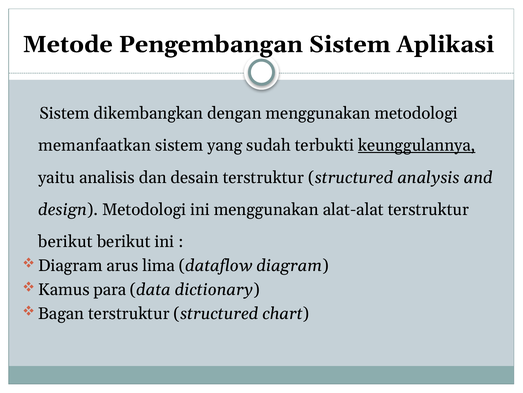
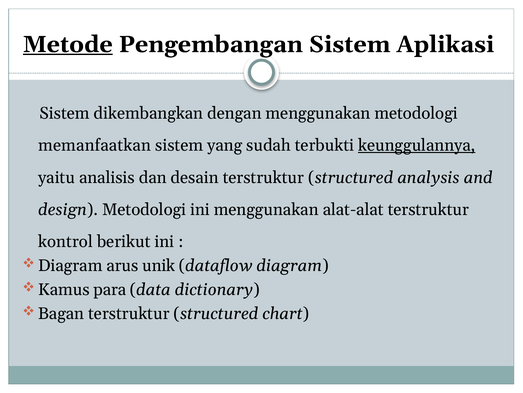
Metode underline: none -> present (68, 44)
berikut: berikut -> kontrol (65, 241)
lima: lima -> unik (159, 265)
